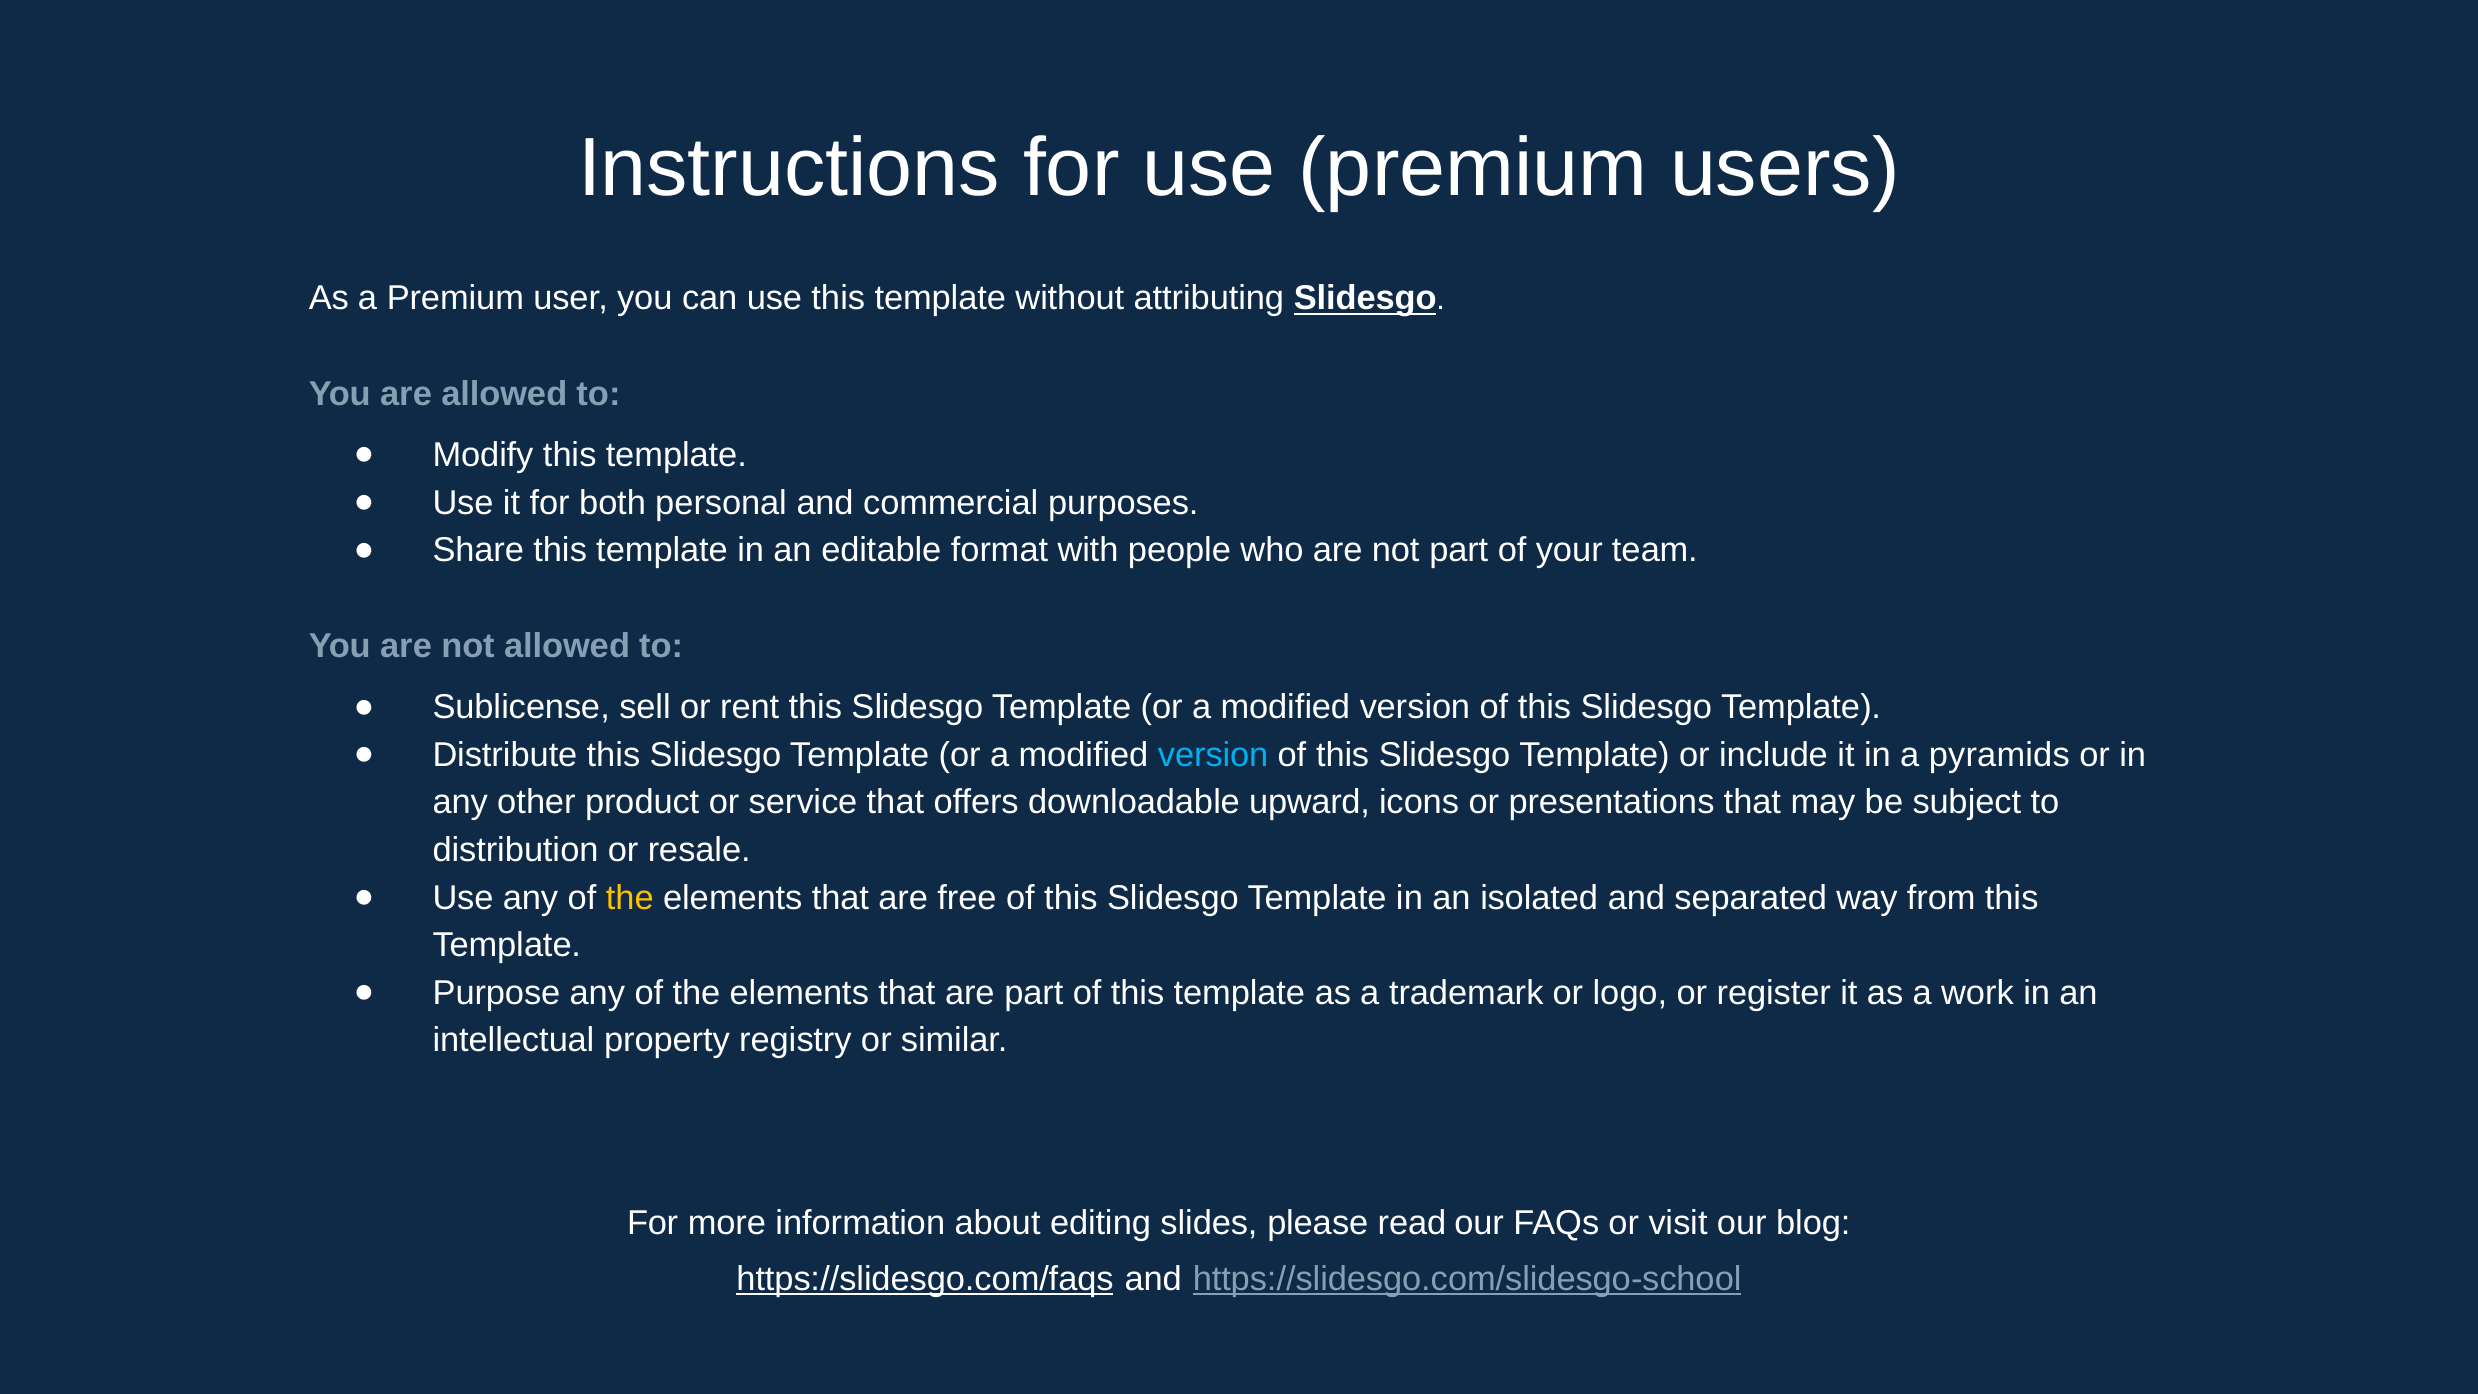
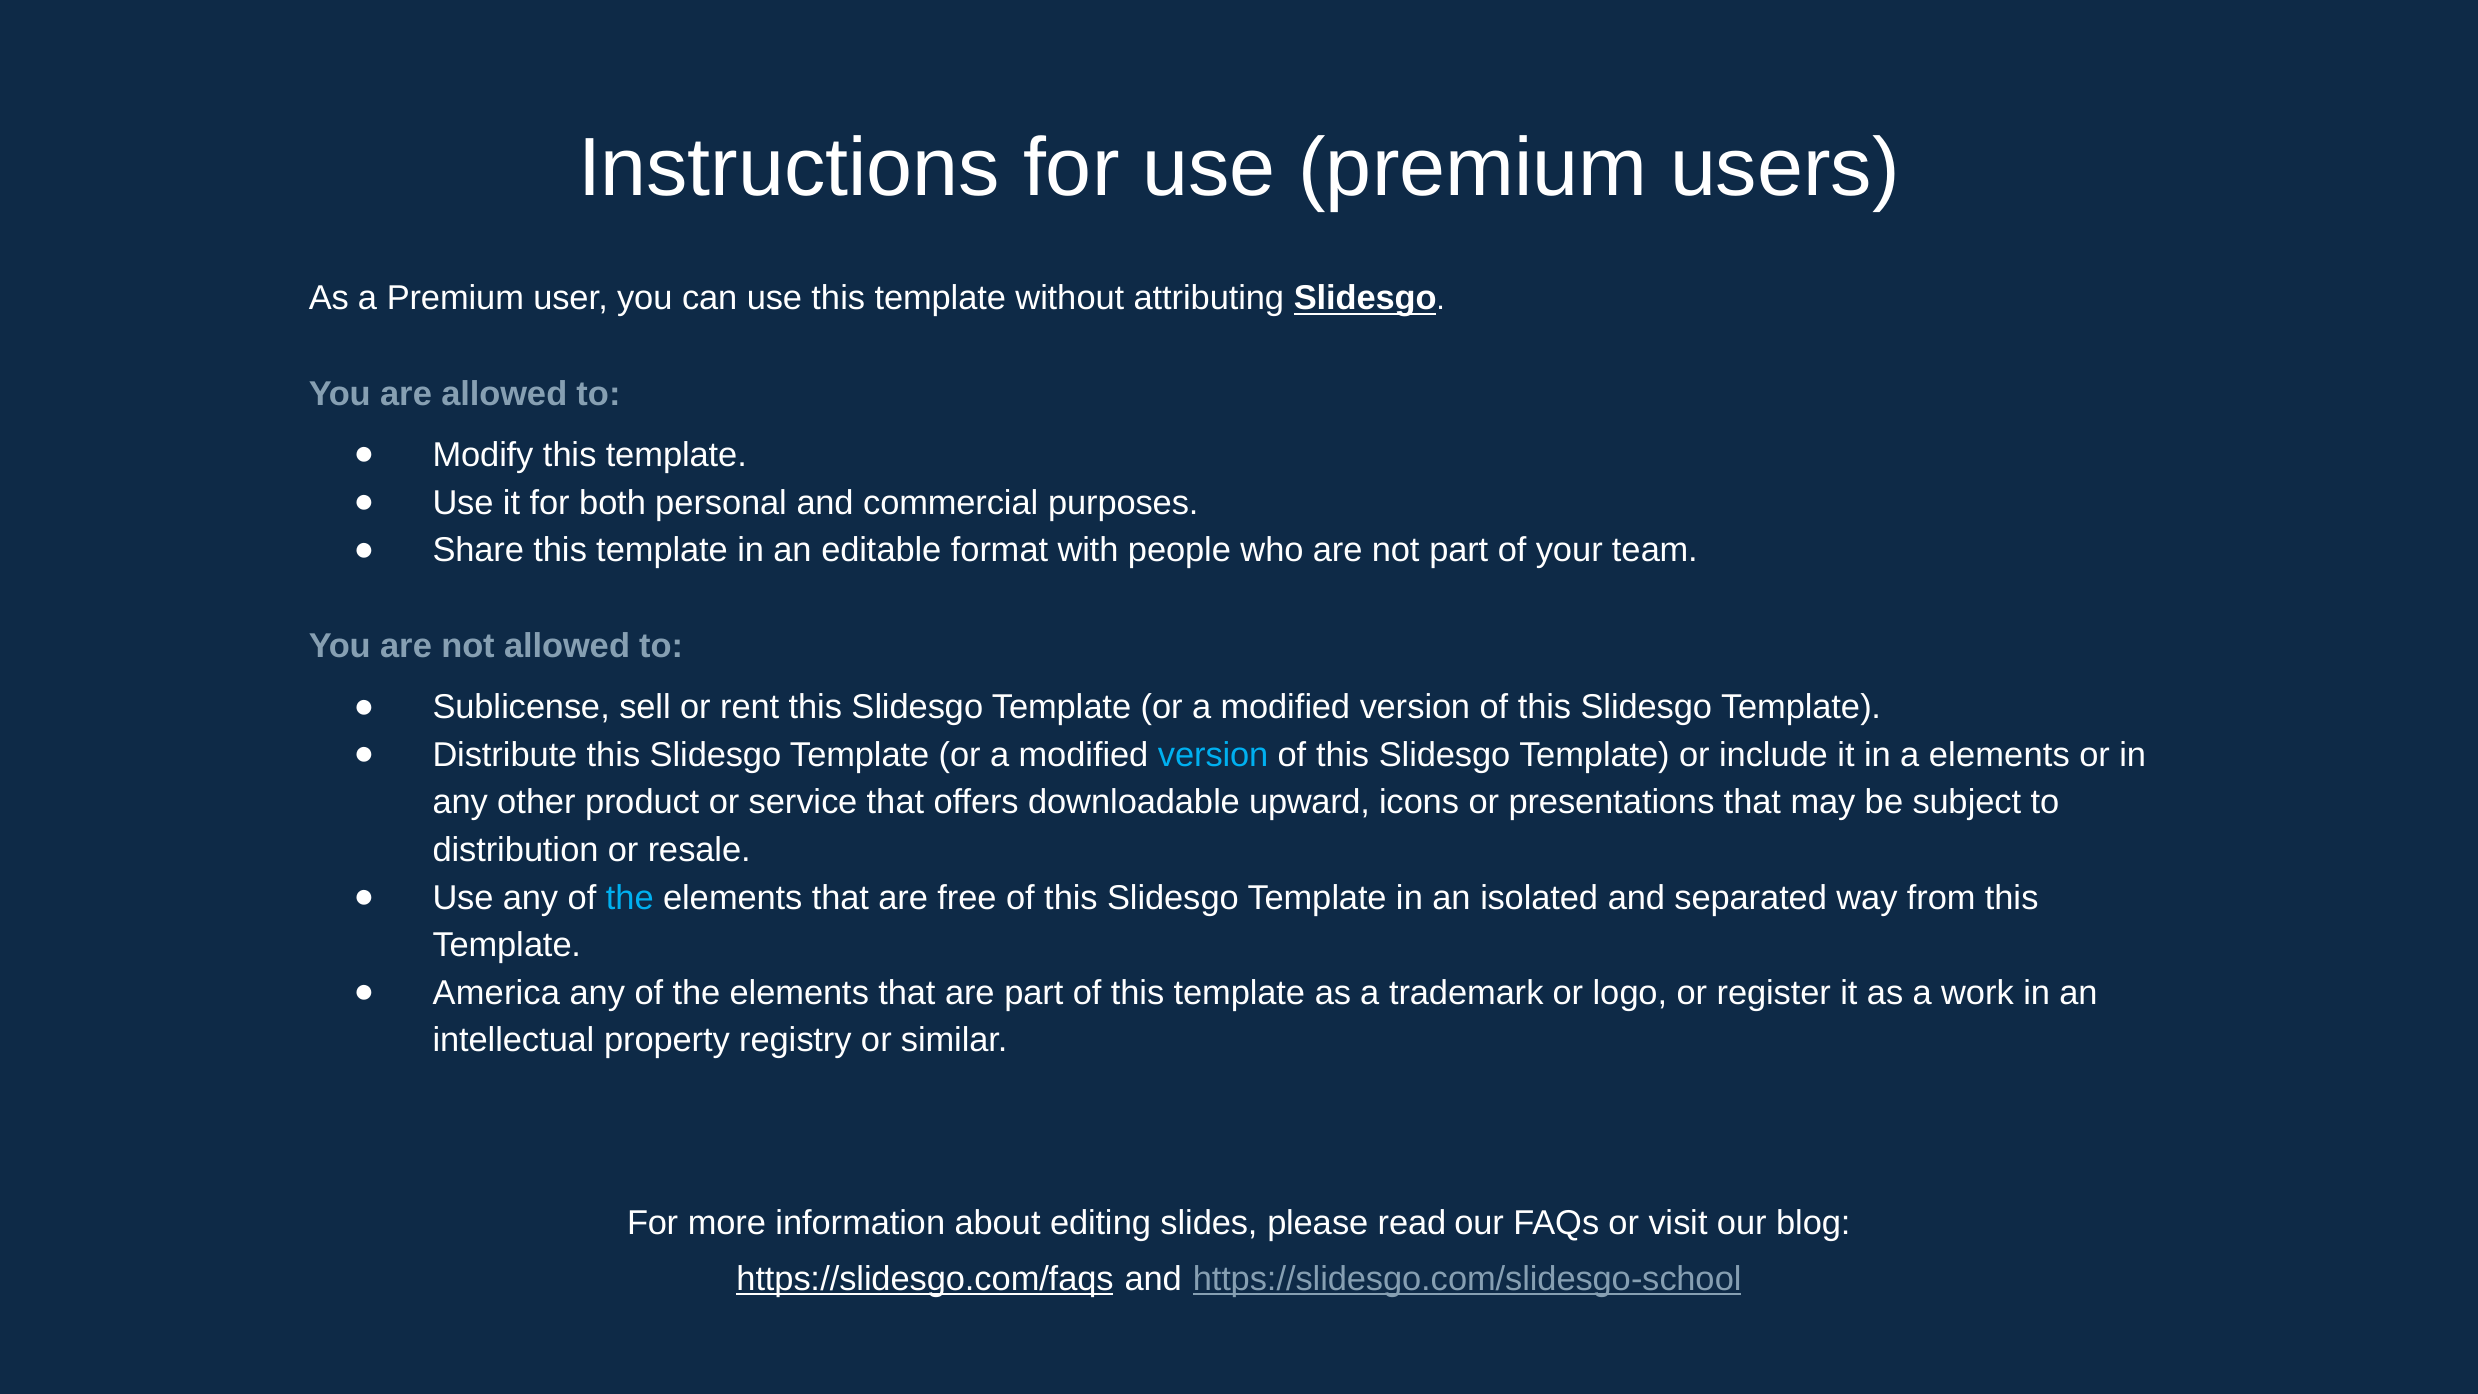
a pyramids: pyramids -> elements (1999, 755)
the colour: yellow -> light blue (630, 898)
Purpose: Purpose -> America (496, 993)
